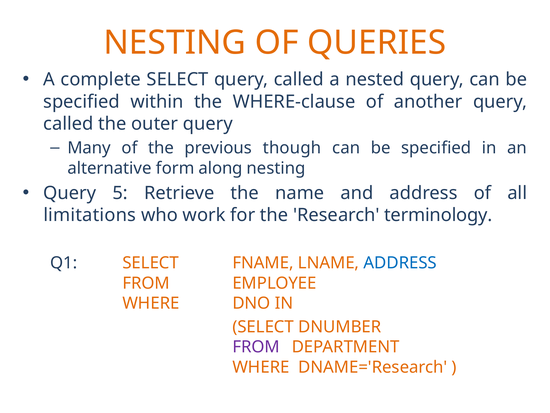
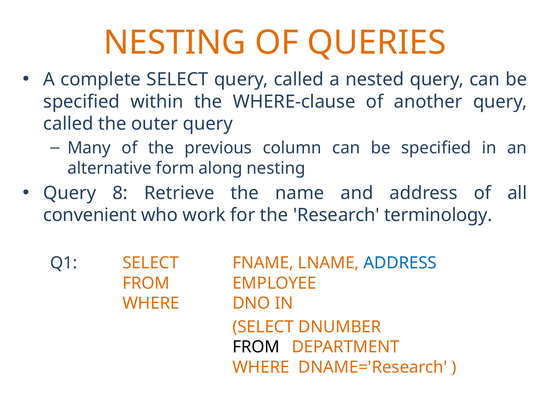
though: though -> column (292, 148)
5: 5 -> 8 (120, 193)
limitations: limitations -> convenient (90, 215)
FROM colour: purple -> black (256, 347)
